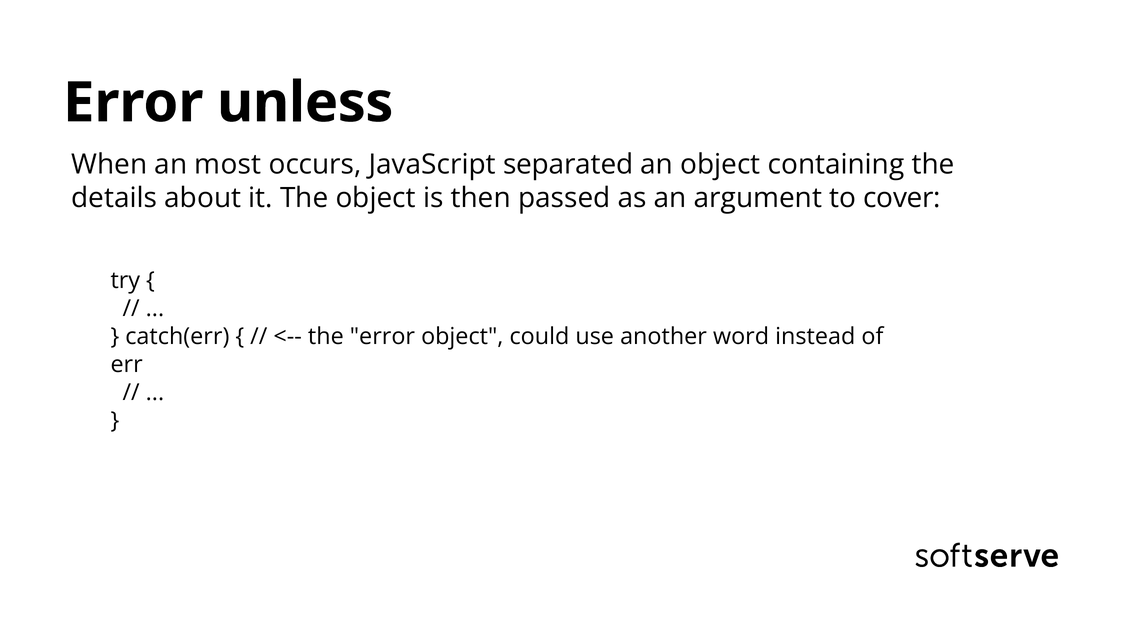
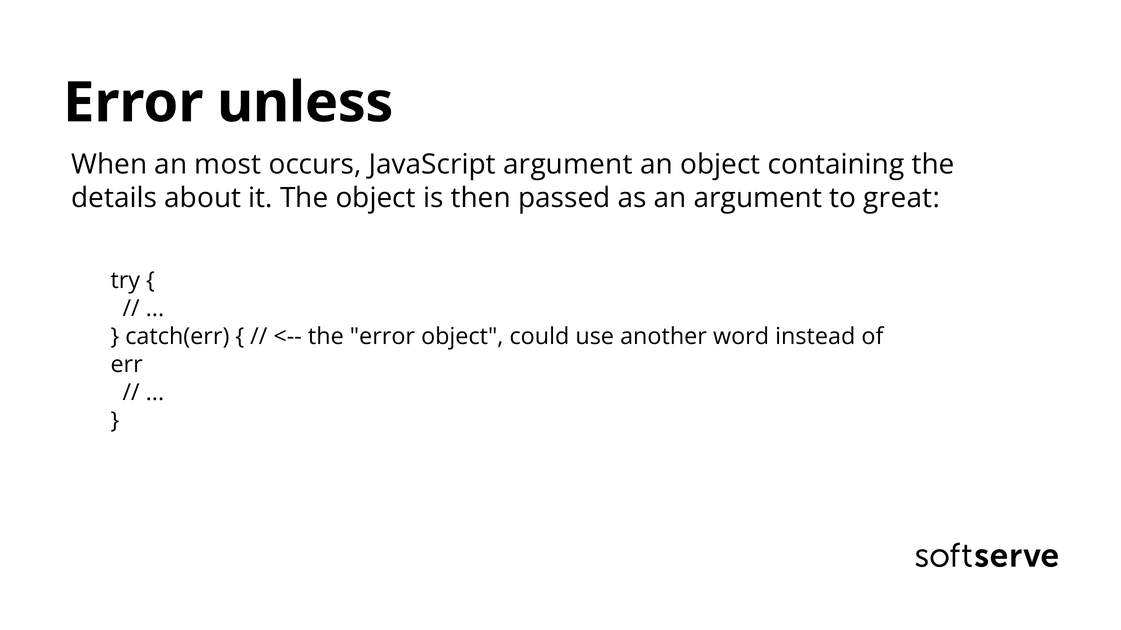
JavaScript separated: separated -> argument (568, 165)
cover: cover -> great (902, 198)
